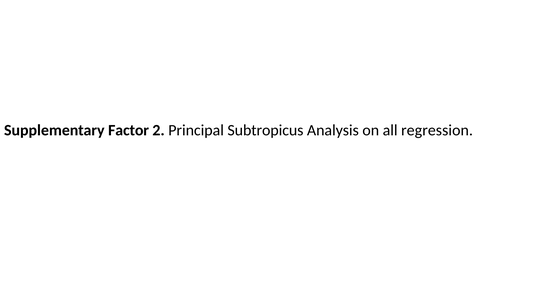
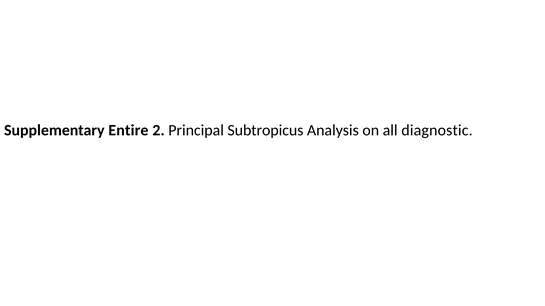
Factor: Factor -> Entire (128, 131)
regression: regression -> diagnostic (437, 131)
